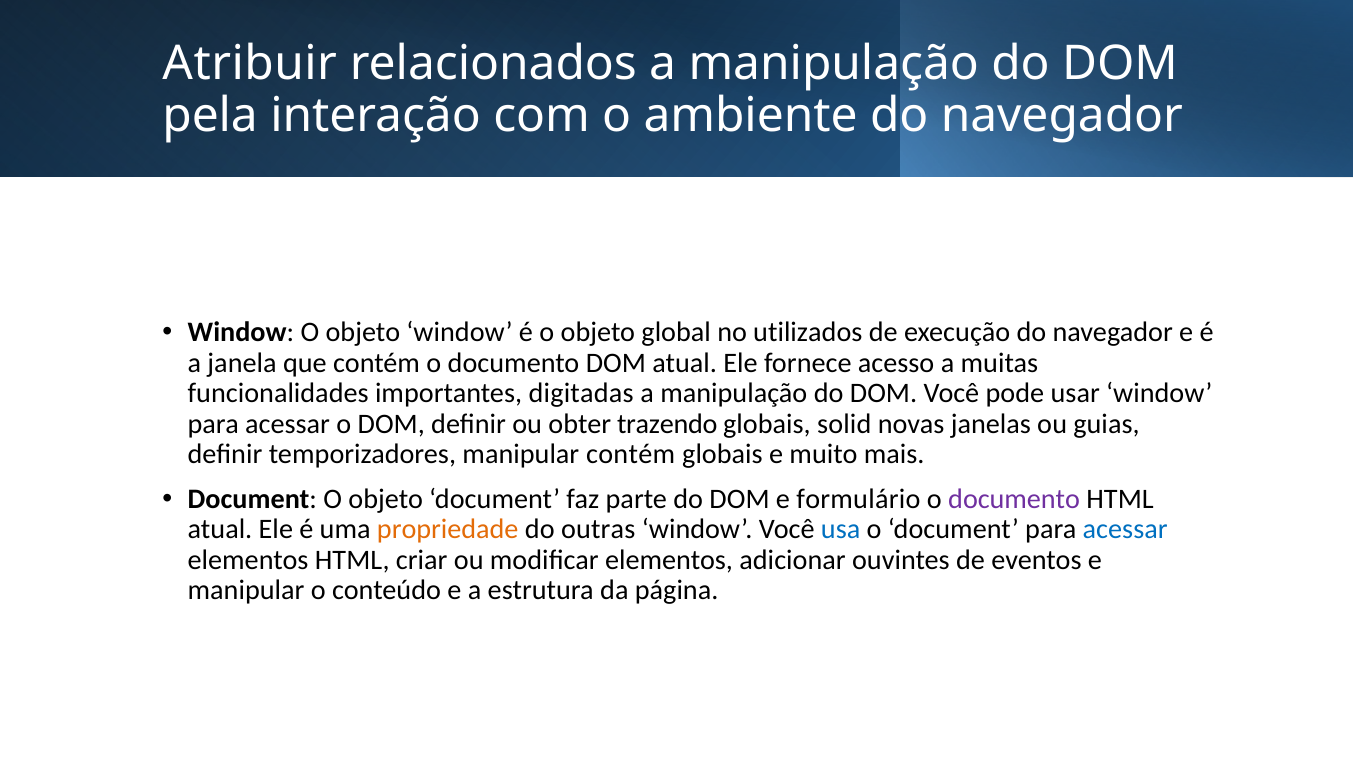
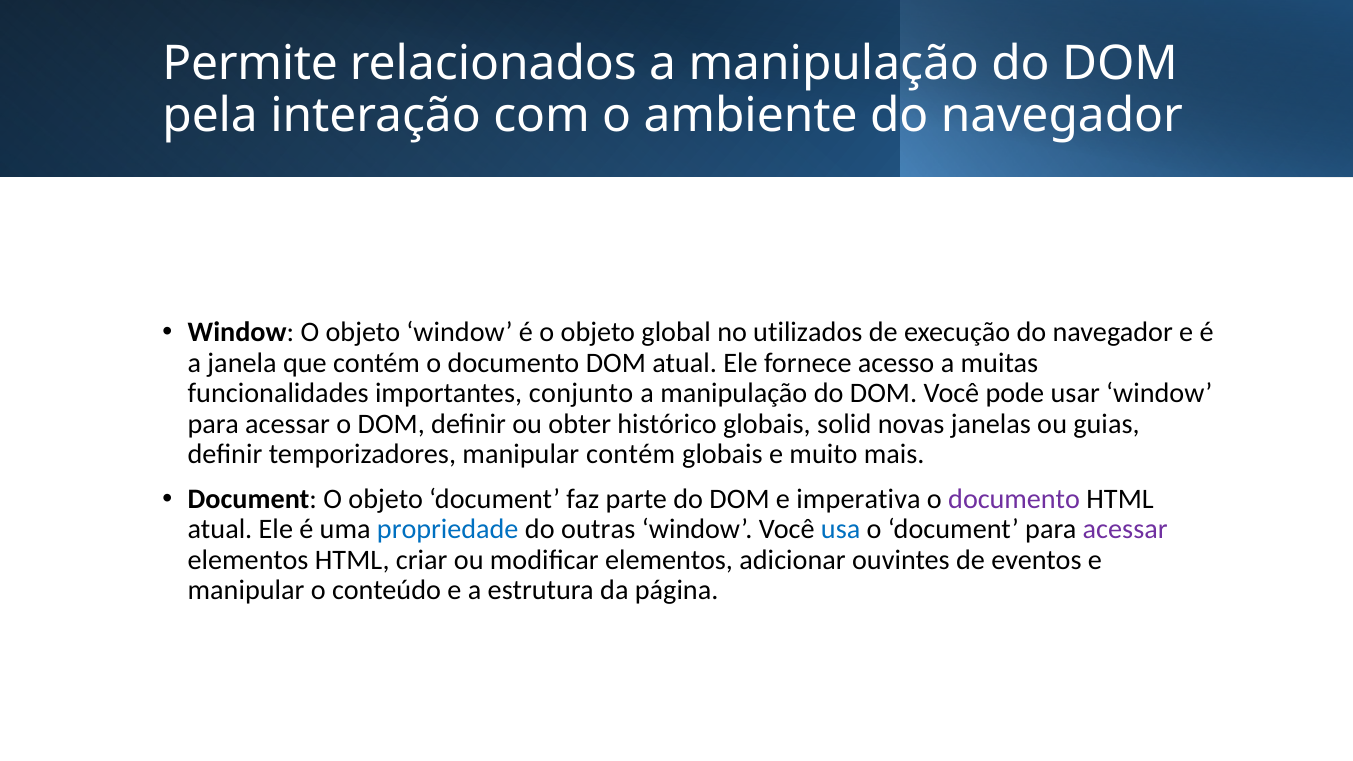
Atribuir: Atribuir -> Permite (250, 64)
digitadas: digitadas -> conjunto (581, 393)
trazendo: trazendo -> histórico (667, 424)
formulário: formulário -> imperativa (859, 499)
propriedade colour: orange -> blue (448, 529)
acessar colour: blue -> purple (1125, 529)
